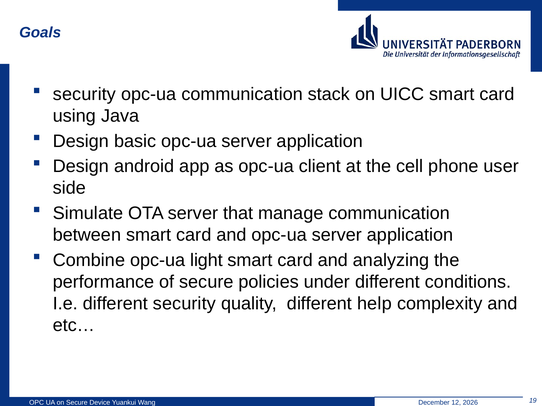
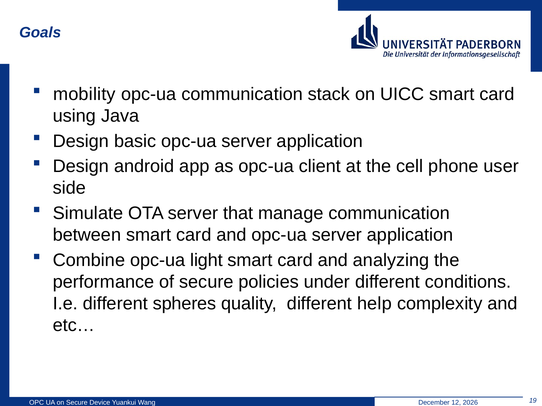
security: security -> mobility (84, 94)
different security: security -> spheres (185, 304)
